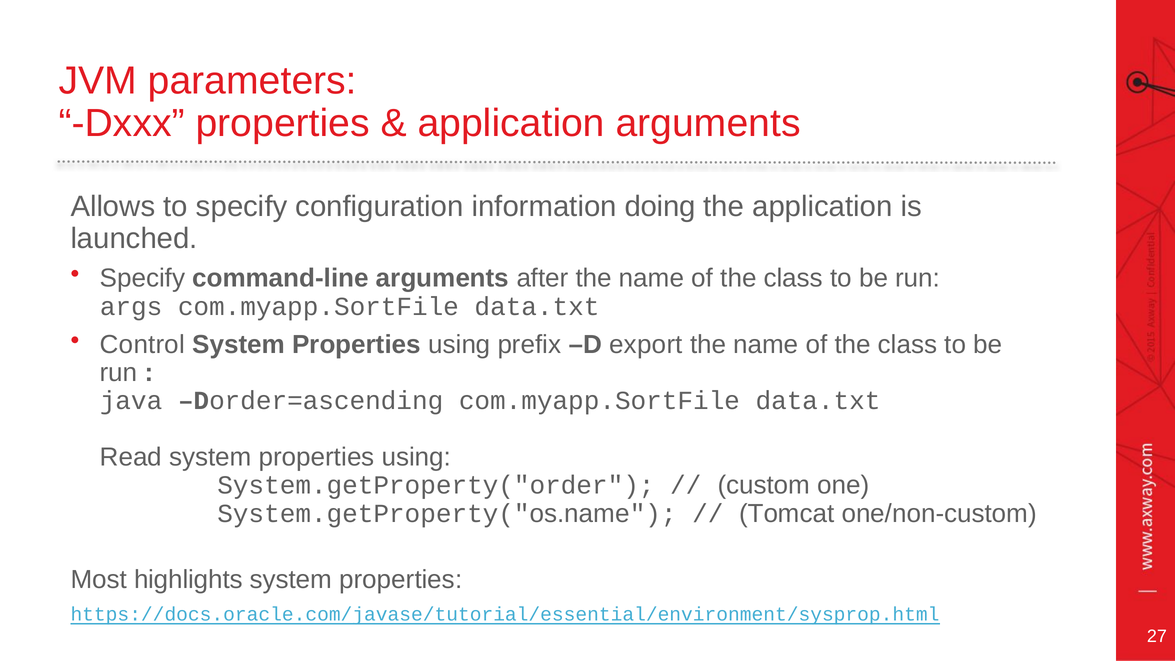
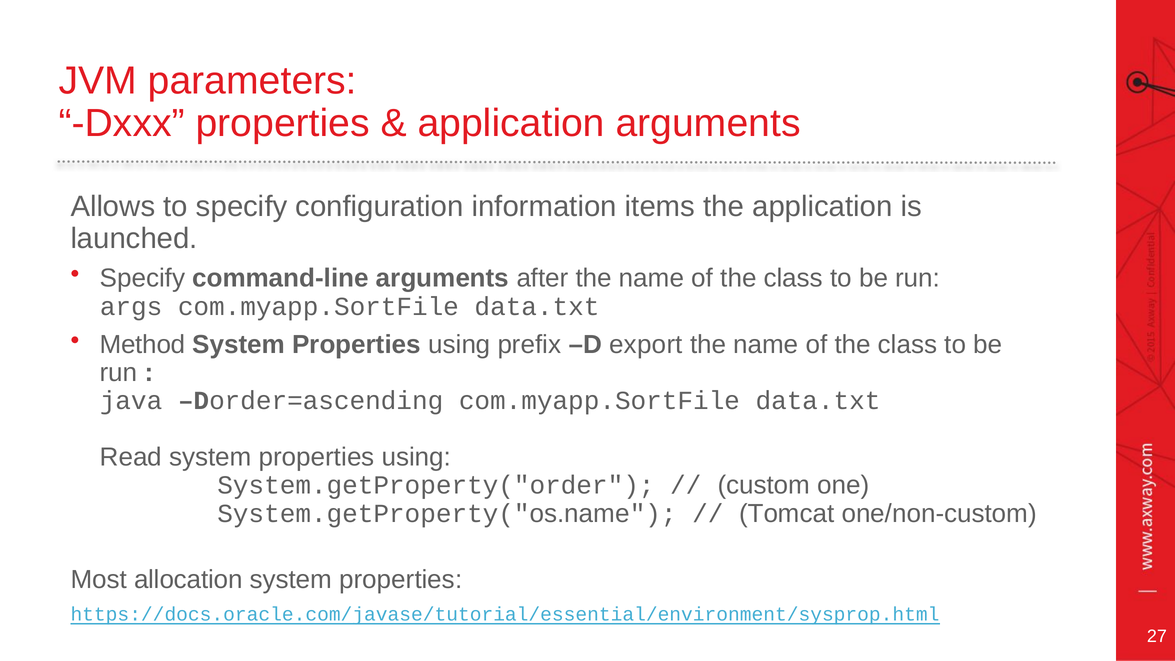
doing: doing -> items (660, 207)
Control: Control -> Method (143, 344)
highlights: highlights -> allocation (188, 580)
